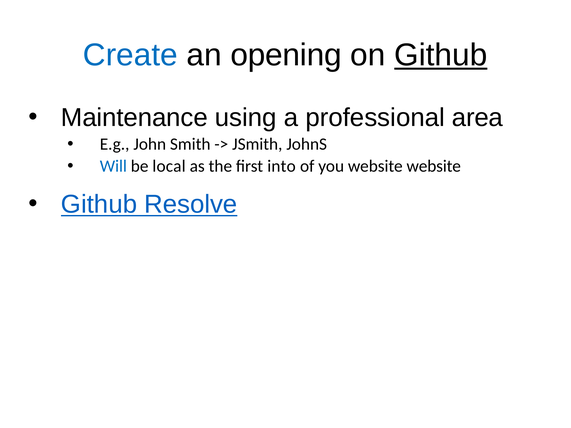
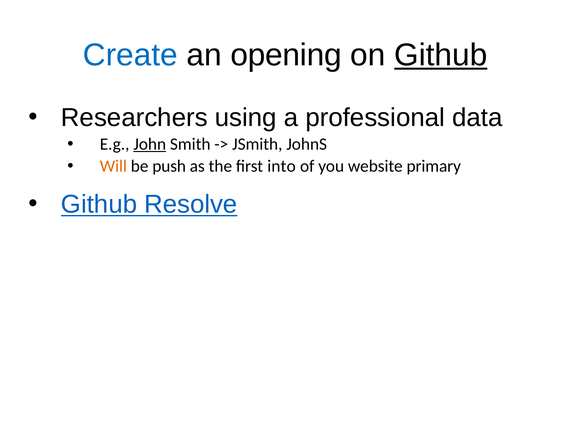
Maintenance: Maintenance -> Researchers (134, 118)
area: area -> data (477, 118)
John underline: none -> present (150, 144)
Will colour: blue -> orange (113, 166)
local: local -> push (169, 166)
website website: website -> primary (434, 166)
